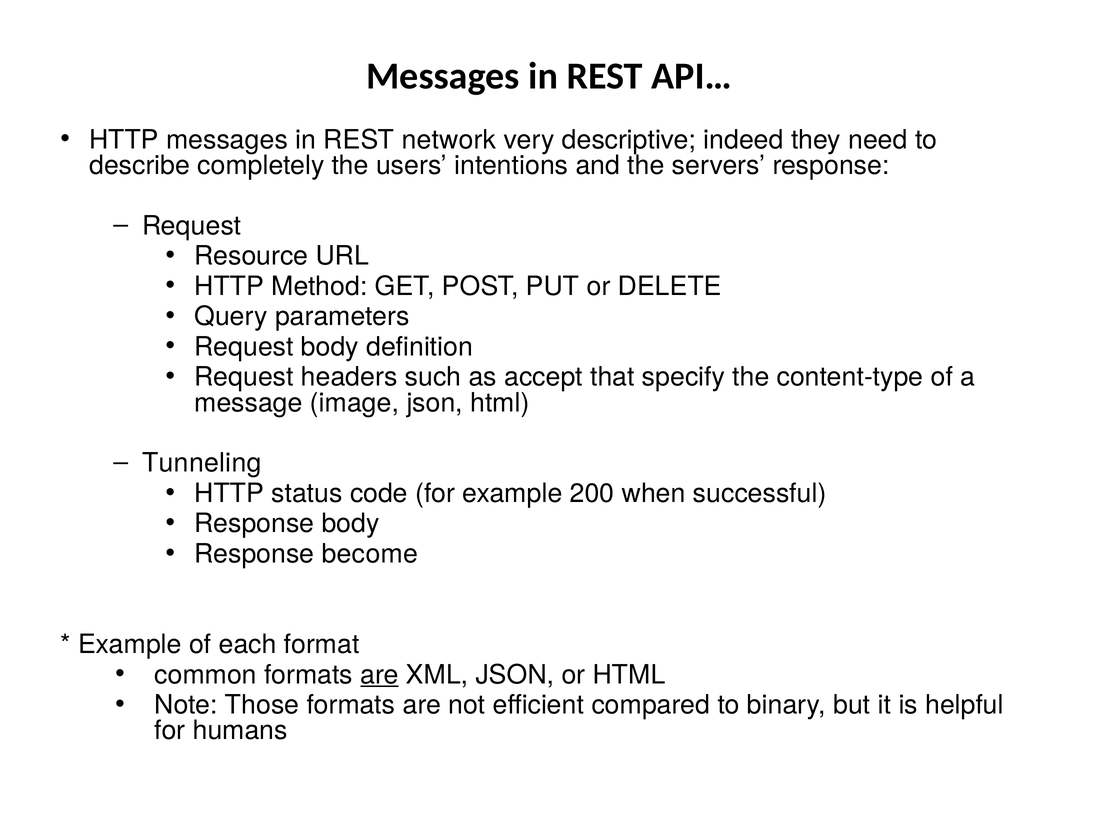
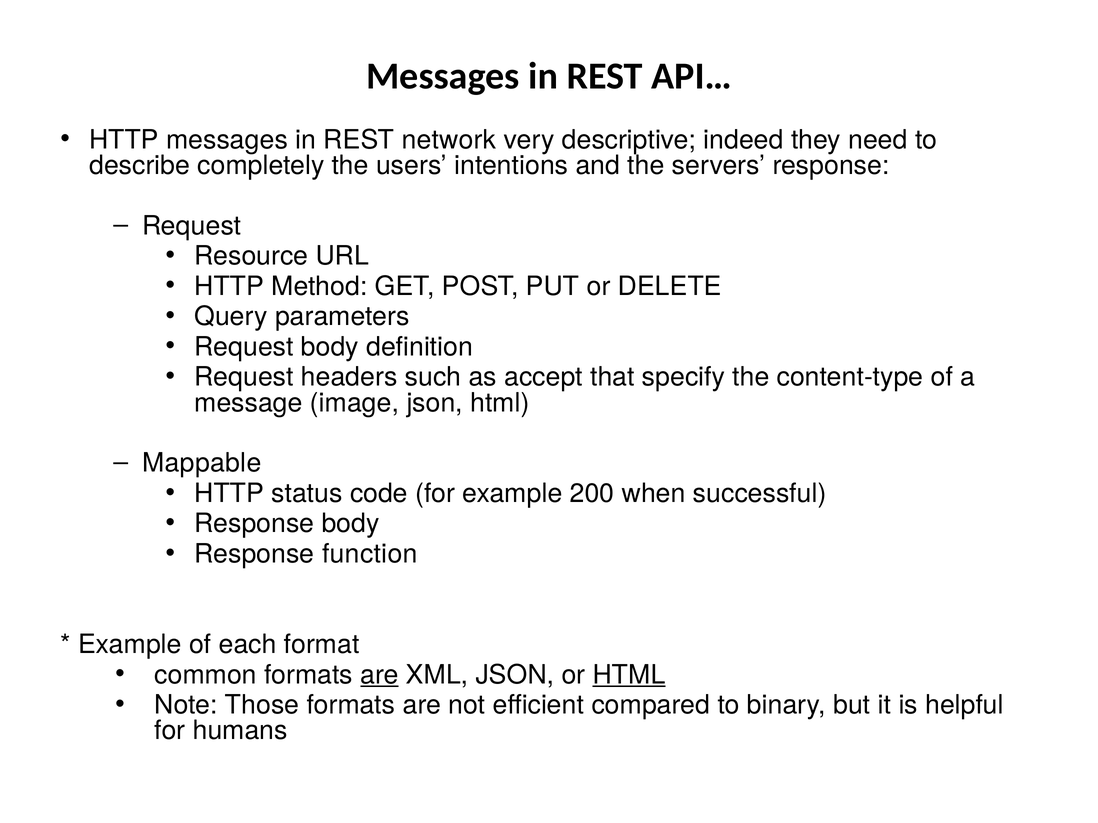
Tunneling: Tunneling -> Mappable (202, 463)
become: become -> function (370, 554)
HTML underline: none -> present (629, 675)
